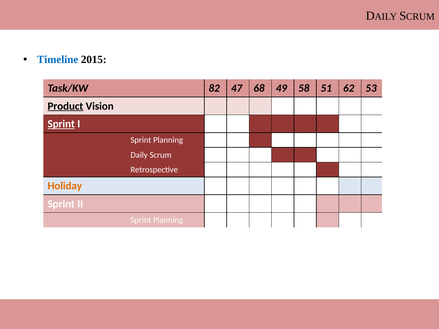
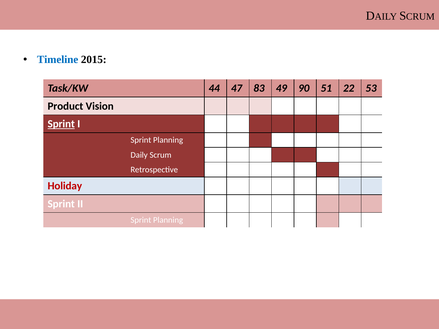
82: 82 -> 44 (214, 88)
68: 68 -> 83 (259, 88)
58: 58 -> 90 (304, 88)
62: 62 -> 22 (349, 88)
Product underline: present -> none (65, 106)
Holiday colour: orange -> red (65, 186)
